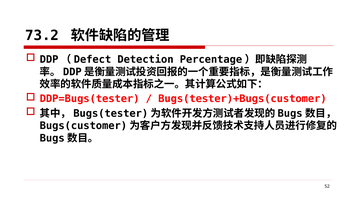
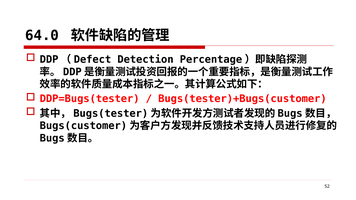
73.2: 73.2 -> 64.0 (42, 36)
